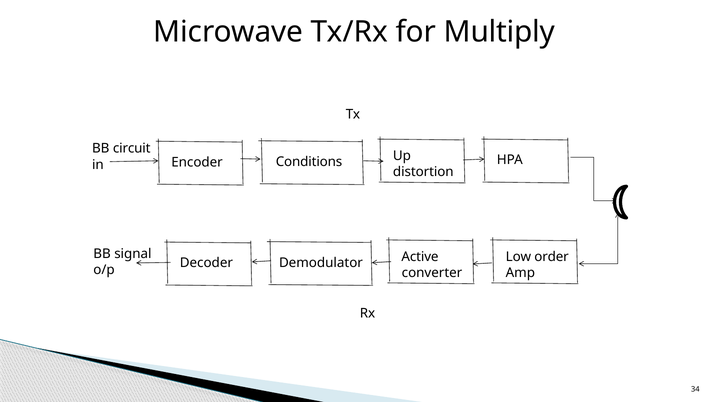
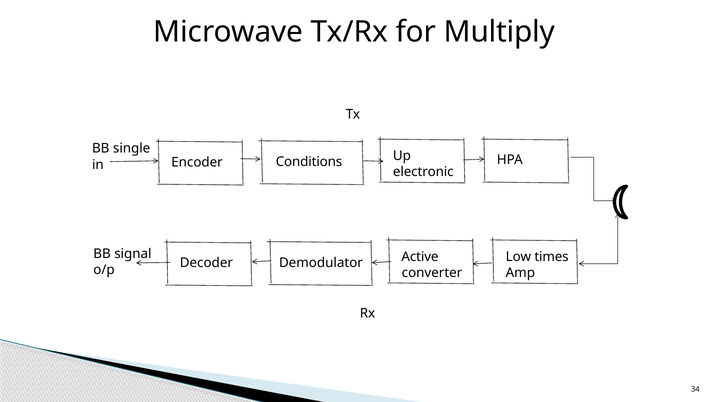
circuit: circuit -> single (132, 149)
distortion: distortion -> electronic (423, 172)
order: order -> times (552, 257)
